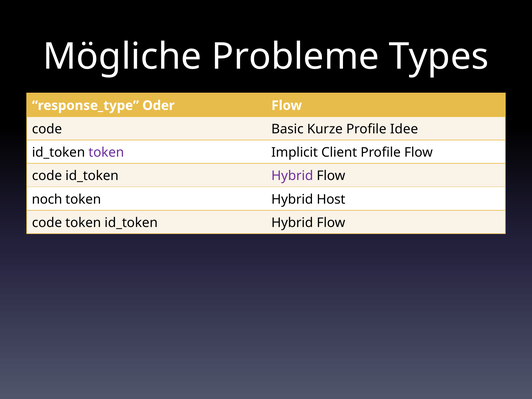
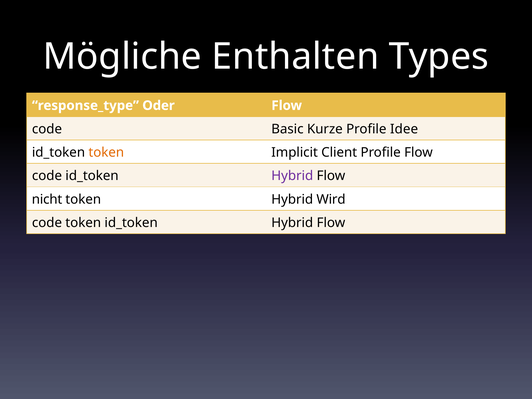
Probleme: Probleme -> Enthalten (295, 57)
token colour: purple -> orange (106, 152)
noch: noch -> nicht (47, 199)
Host: Host -> Wird (331, 199)
